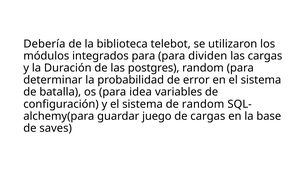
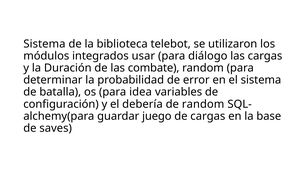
Debería: Debería -> Sistema (44, 44)
integrados para: para -> usar (143, 56)
dividen: dividen -> diálogo (208, 56)
postgres: postgres -> combate (154, 68)
y el sistema: sistema -> debería (142, 104)
